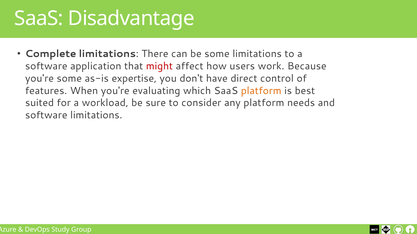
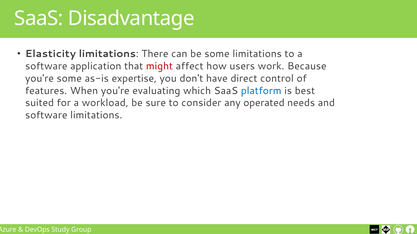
Complete: Complete -> Elasticity (51, 54)
platform colour: orange -> blue (261, 91)
any platform: platform -> operated (264, 103)
